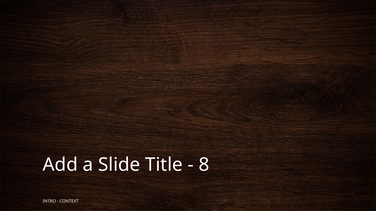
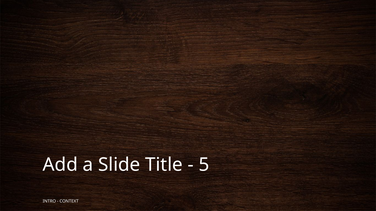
8: 8 -> 5 (204, 165)
